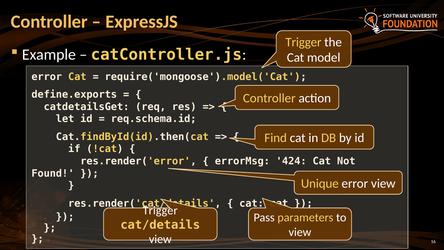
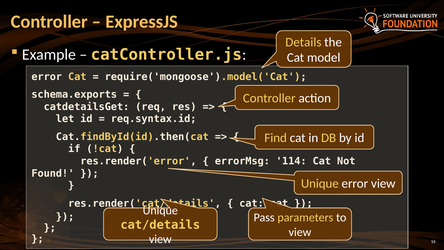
Trigger: Trigger -> Details (303, 42)
define.exports: define.exports -> schema.exports (74, 94)
req.schema.id: req.schema.id -> req.syntax.id (154, 119)
424: 424 -> 114 (291, 161)
Trigger: Trigger -> Unique (160, 210)
